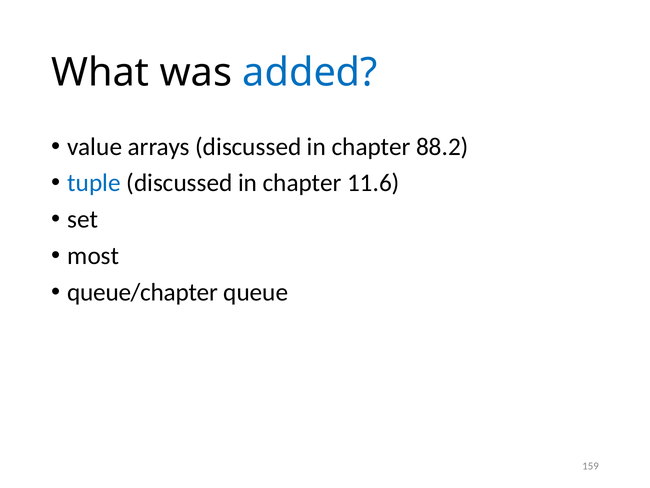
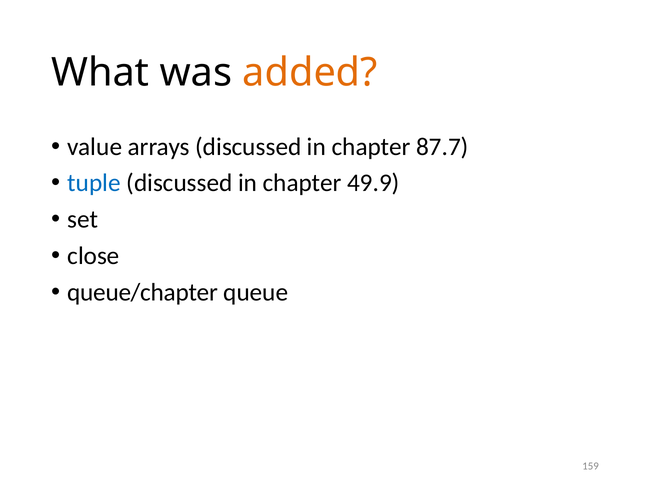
added colour: blue -> orange (310, 73)
88.2: 88.2 -> 87.7 (442, 147)
11.6: 11.6 -> 49.9 (373, 183)
most: most -> close (93, 256)
